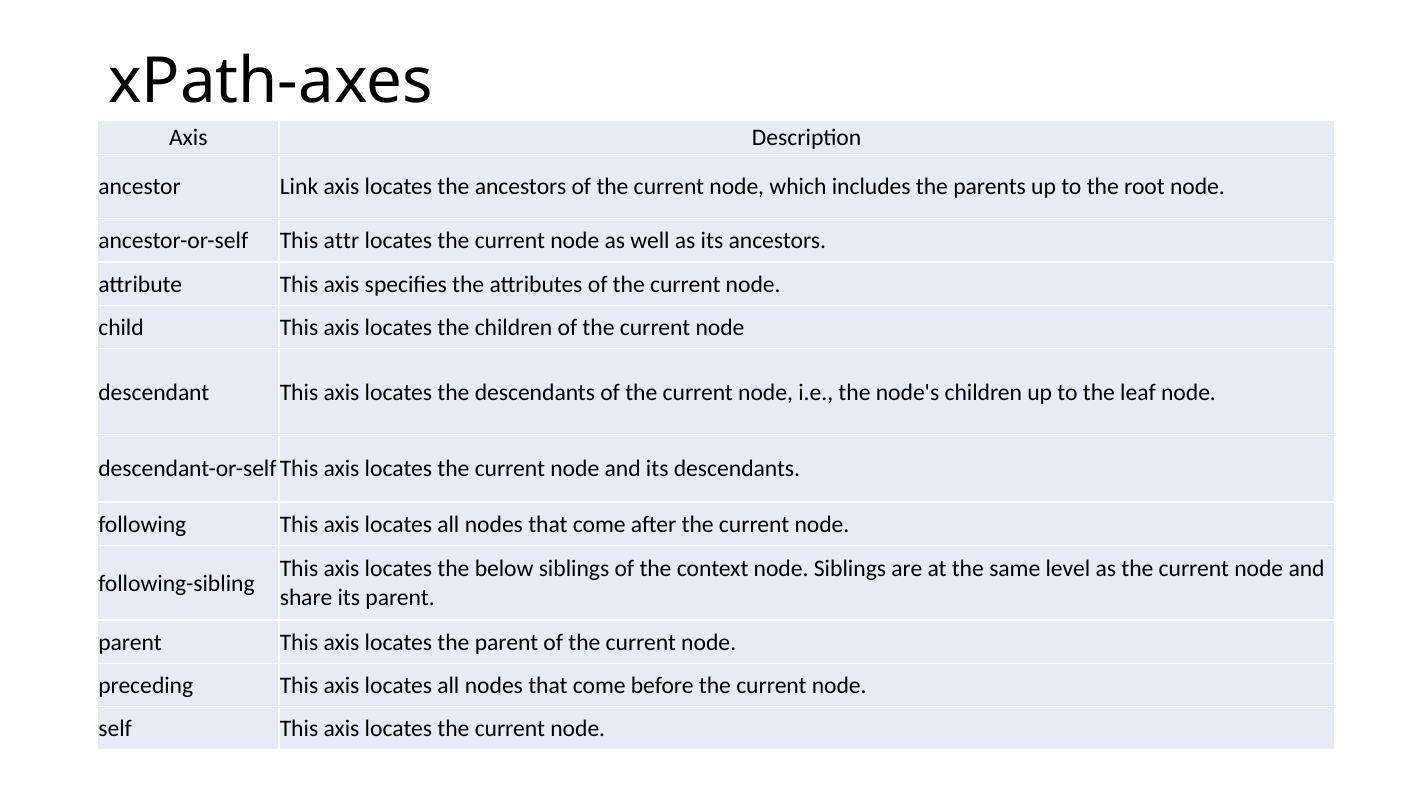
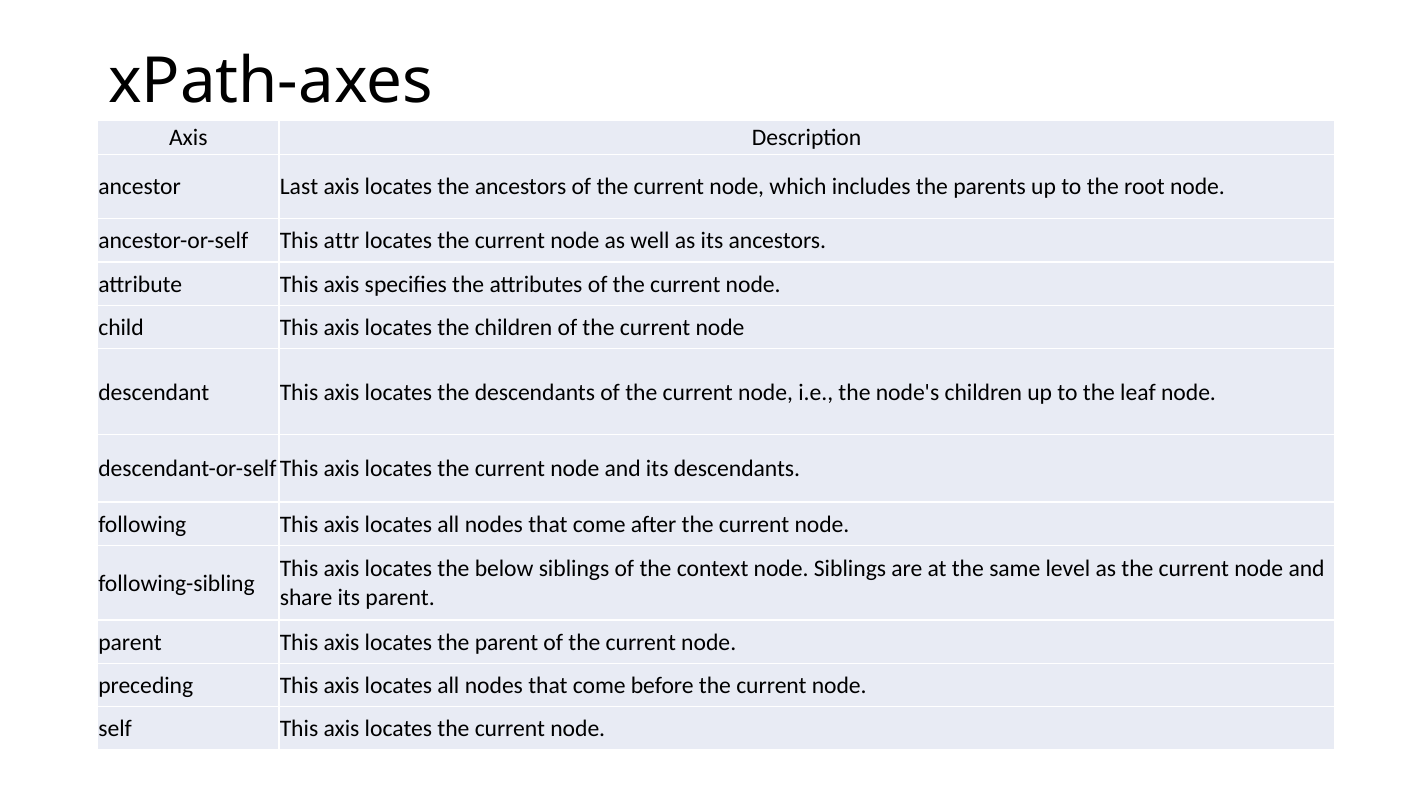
Link: Link -> Last (299, 187)
